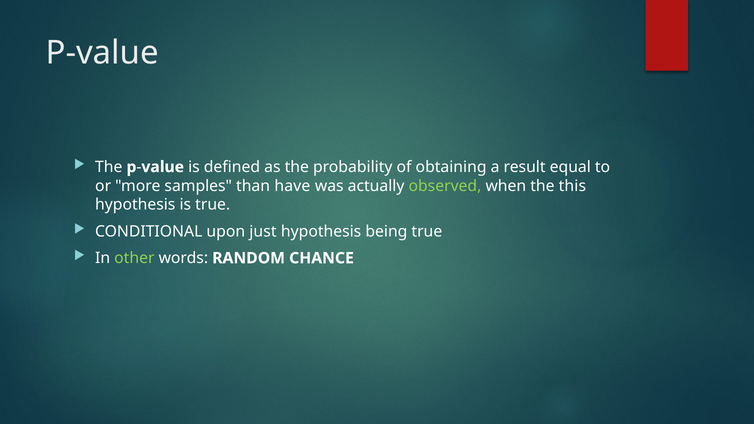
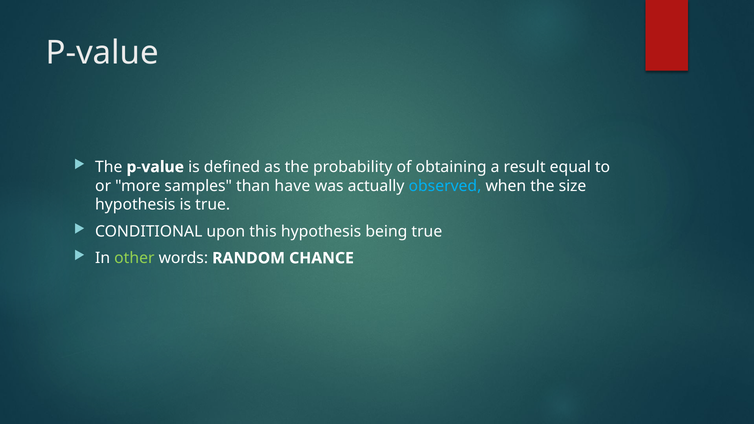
observed colour: light green -> light blue (445, 186)
this: this -> size (572, 186)
just: just -> this (263, 231)
